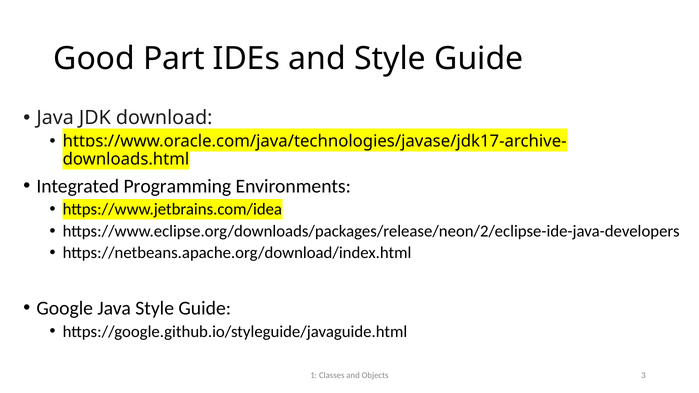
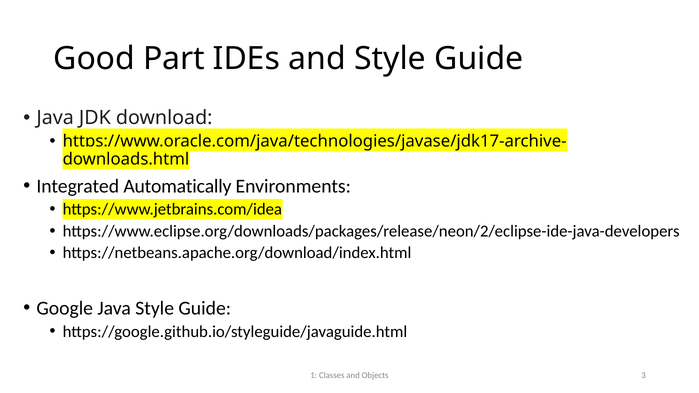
Programming: Programming -> Automatically (177, 186)
